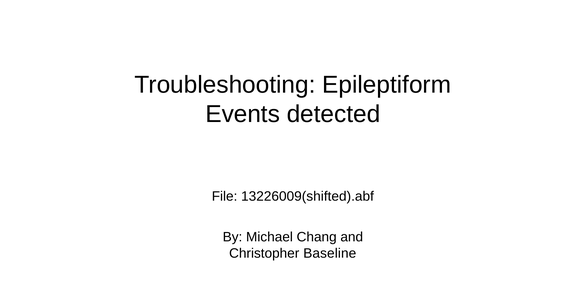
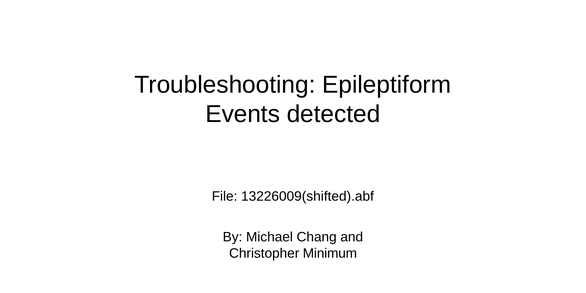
Baseline: Baseline -> Minimum (330, 253)
